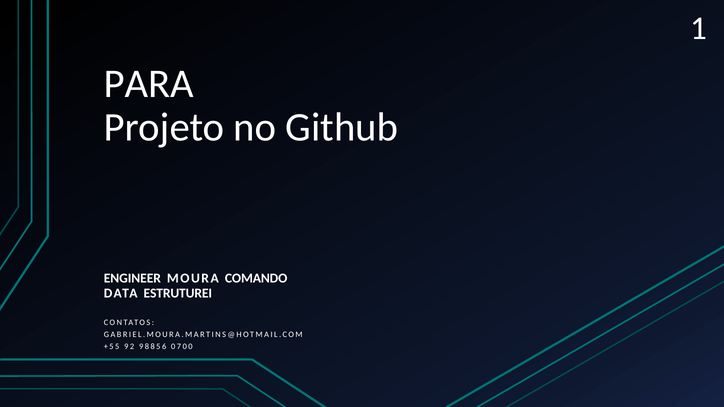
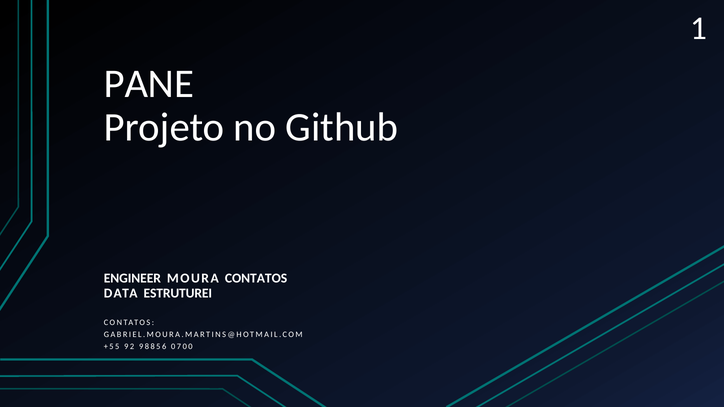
PARA: PARA -> PANE (149, 84)
MOURA COMANDO: COMANDO -> CONTATOS (256, 279)
